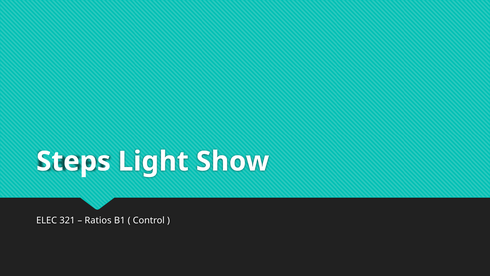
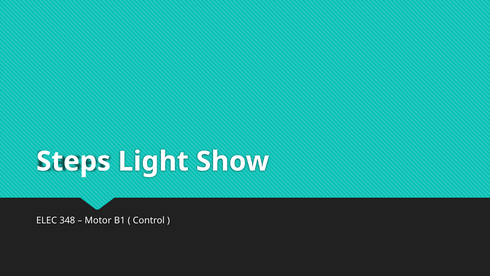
321: 321 -> 348 (67, 220)
Ratios: Ratios -> Motor (98, 220)
